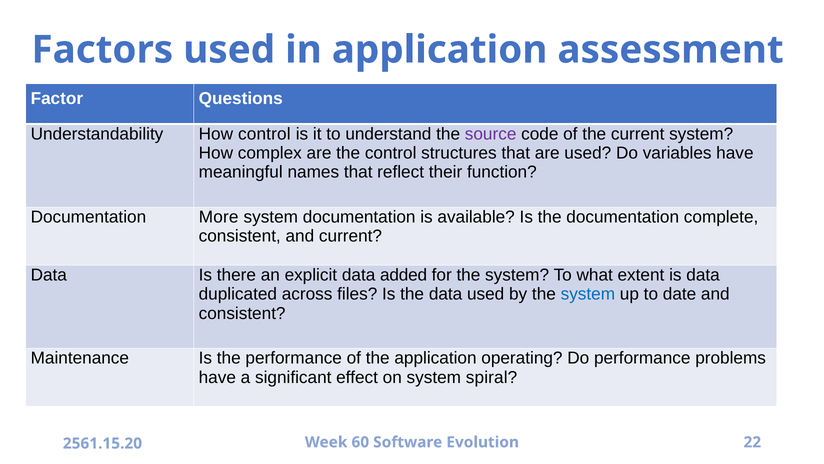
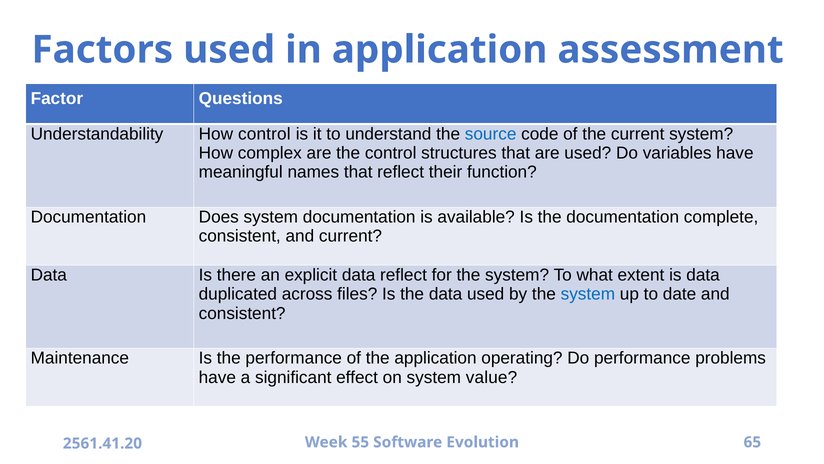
source colour: purple -> blue (491, 134)
More: More -> Does (219, 217)
data added: added -> reflect (403, 275)
spiral: spiral -> value (492, 377)
60: 60 -> 55 (360, 442)
22: 22 -> 65 (752, 442)
2561.15.20: 2561.15.20 -> 2561.41.20 (102, 443)
